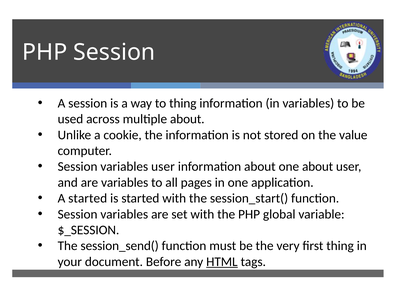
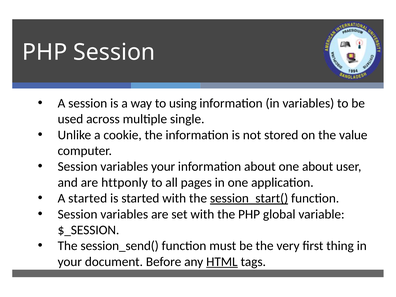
to thing: thing -> using (183, 103)
multiple about: about -> single (187, 119)
variables user: user -> your (163, 167)
are variables: variables -> httponly (125, 182)
session_start( underline: none -> present (249, 198)
